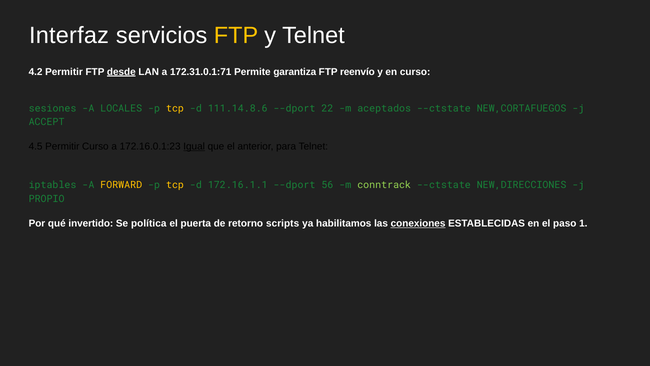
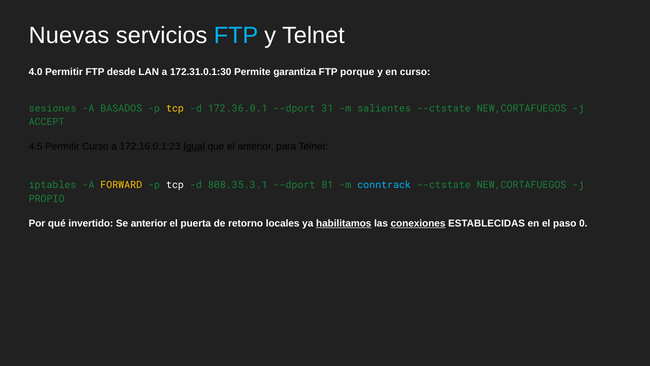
Interfaz: Interfaz -> Nuevas (69, 35)
FTP colour: yellow -> light blue (236, 35)
4.2: 4.2 -> 4.0 (36, 72)
desde underline: present -> none (121, 72)
172.31.0.1:71: 172.31.0.1:71 -> 172.31.0.1:30 (201, 72)
reenvío: reenvío -> porque (357, 72)
LOCALES: LOCALES -> BASADOS (121, 108)
111.14.8.6: 111.14.8.6 -> 172.36.0.1 (238, 108)
22: 22 -> 31 (327, 108)
aceptados: aceptados -> salientes (384, 108)
tcp colour: yellow -> white (175, 185)
172.16.1.1: 172.16.1.1 -> 808.35.3.1 (238, 185)
56: 56 -> 81 (327, 185)
conntrack colour: light green -> light blue (384, 185)
NEW,DIRECCIONES: NEW,DIRECCIONES -> NEW,CORTAFUEGOS (522, 185)
Se política: política -> anterior (149, 223)
scripts: scripts -> locales (283, 223)
habilitamos underline: none -> present (344, 223)
1: 1 -> 0 (583, 223)
